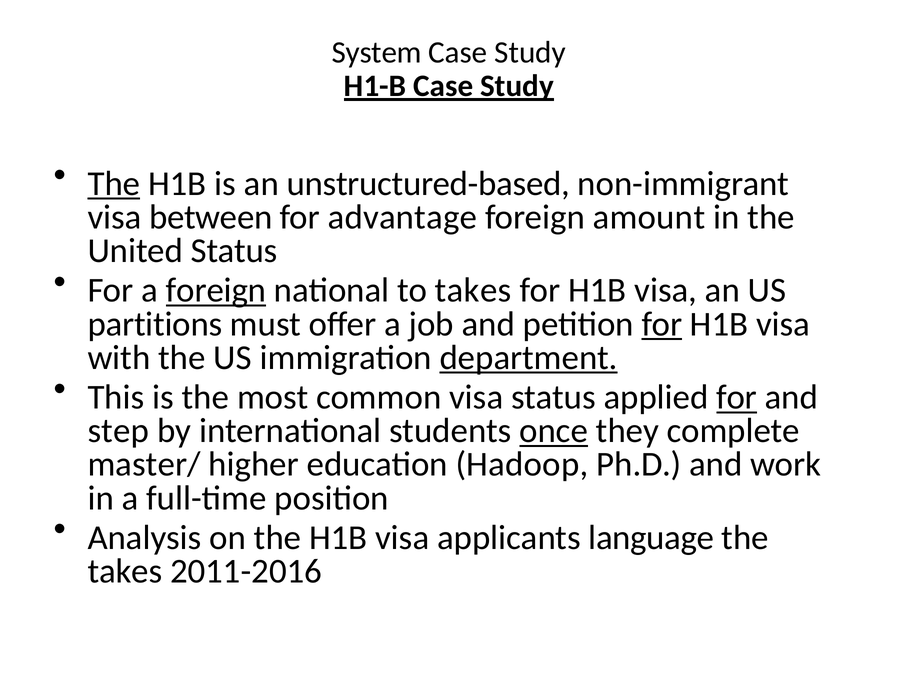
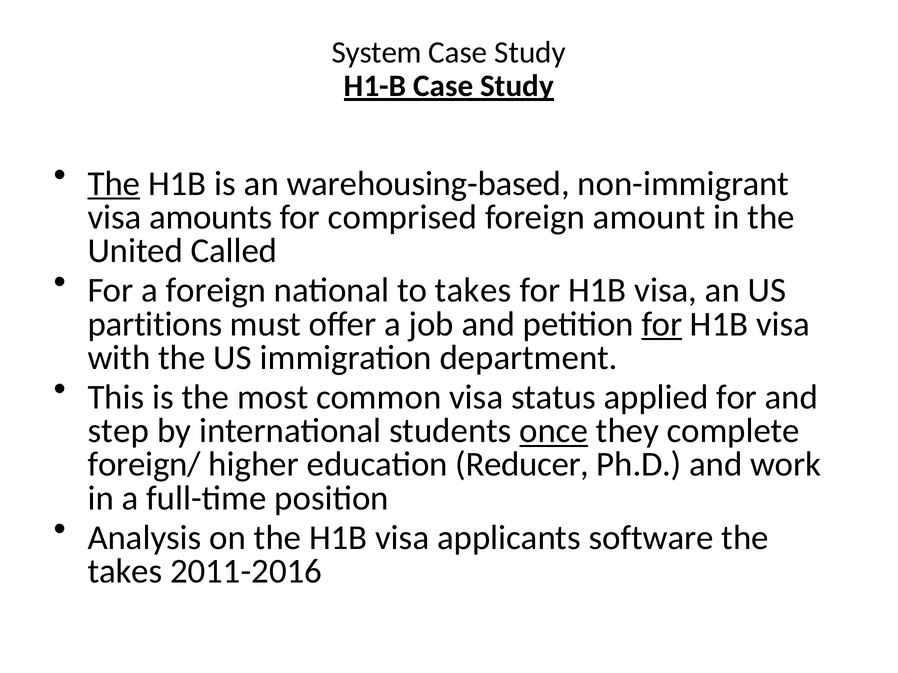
unstructured-based: unstructured-based -> warehousing-based (428, 184)
between: between -> amounts (211, 217)
advantage: advantage -> comprised (402, 217)
United Status: Status -> Called (234, 251)
foreign underline: present -> none (216, 291)
department underline: present -> none (529, 358)
for underline: present -> none (737, 398)
master/: master/ -> foreign/ (144, 465)
Hadoop: Hadoop -> Reducer (522, 465)
language: language -> software (651, 538)
